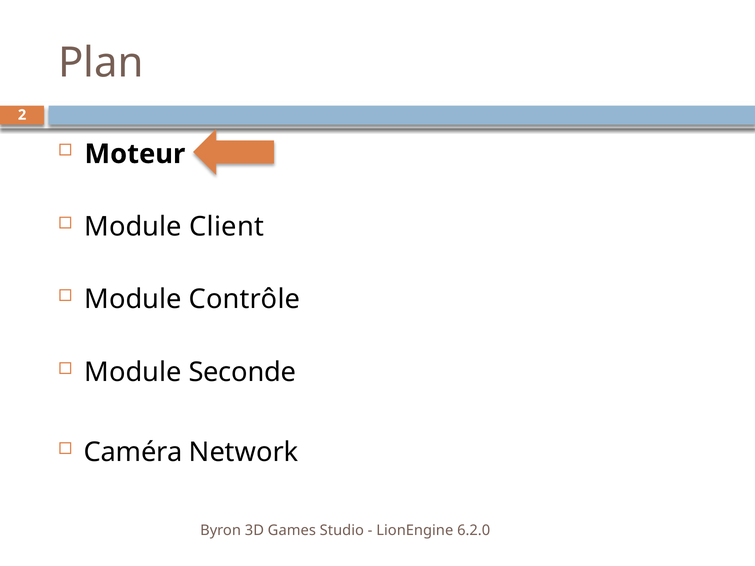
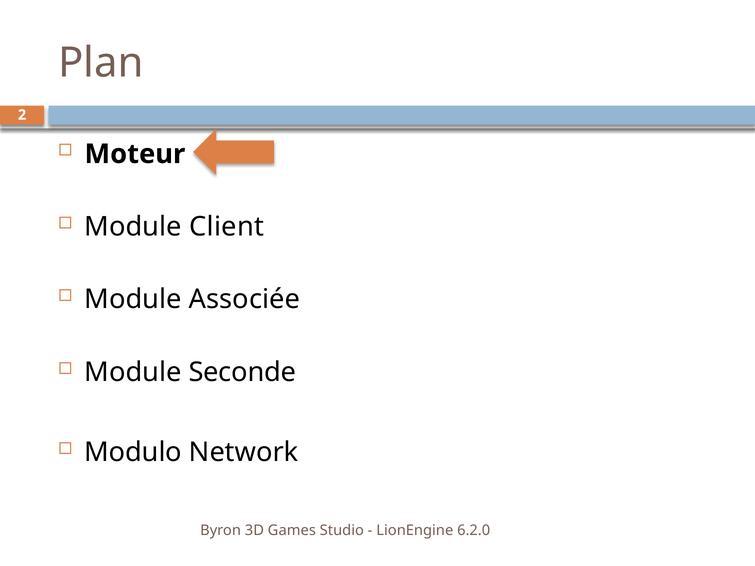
Contrôle: Contrôle -> Associée (244, 300)
Caméra: Caméra -> Modulo (133, 452)
